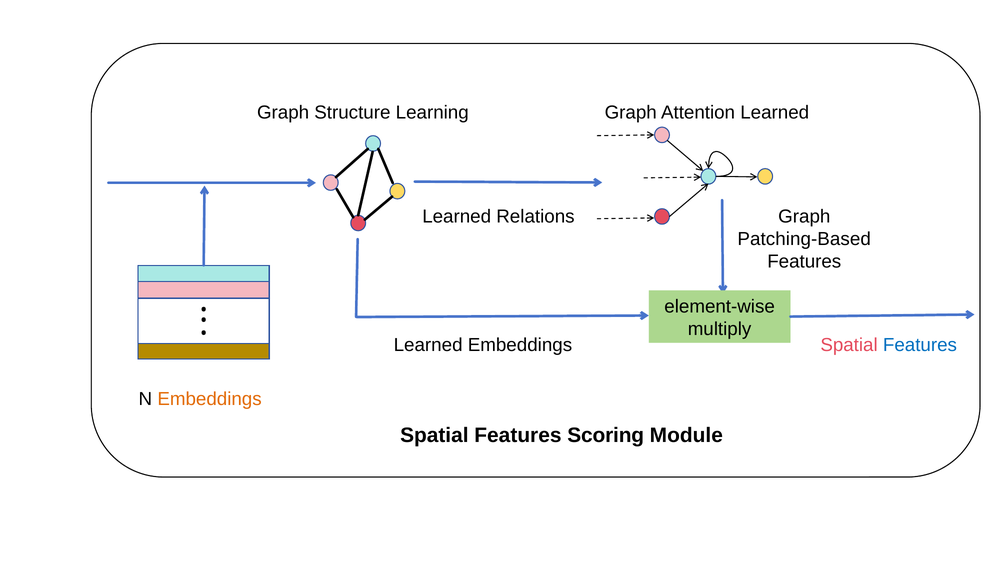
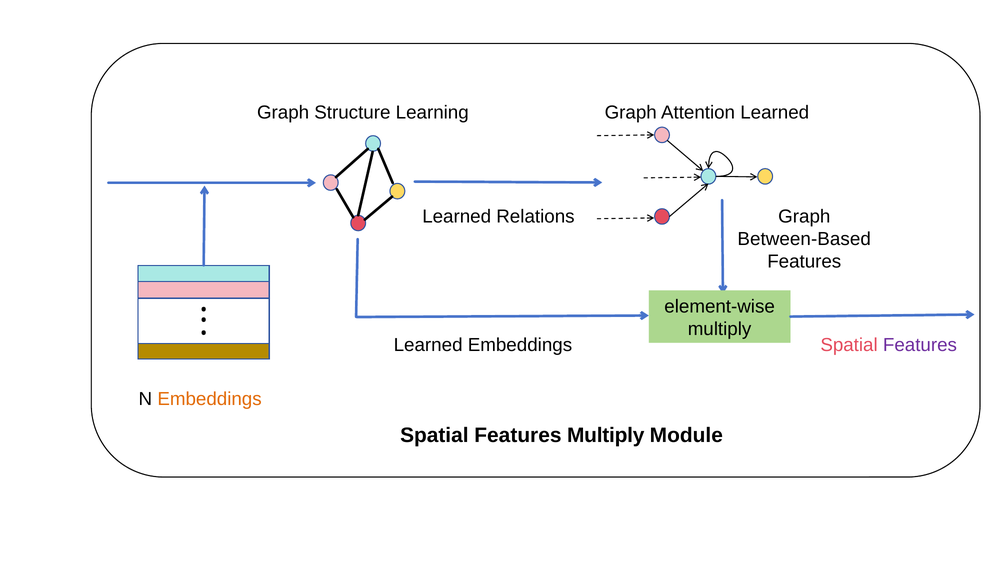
Patching-Based: Patching-Based -> Between-Based (804, 239)
Features colour: blue -> purple (920, 345)
Features Scoring: Scoring -> Multiply (606, 435)
